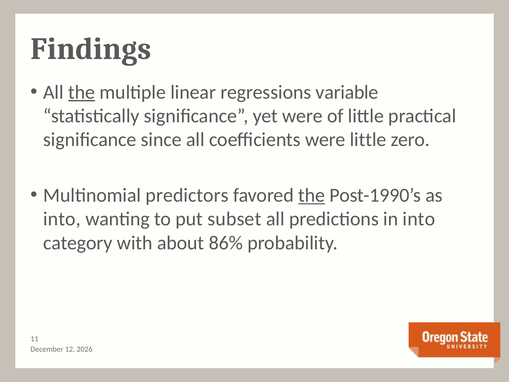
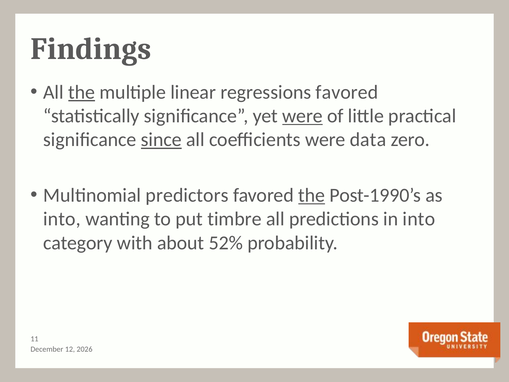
regressions variable: variable -> favored (347, 92)
were underline: none -> present (302, 116)
since underline: none -> present (161, 140)
were little: little -> data (368, 140)
subset: subset -> timbre (235, 219)
86%: 86% -> 52% (226, 243)
